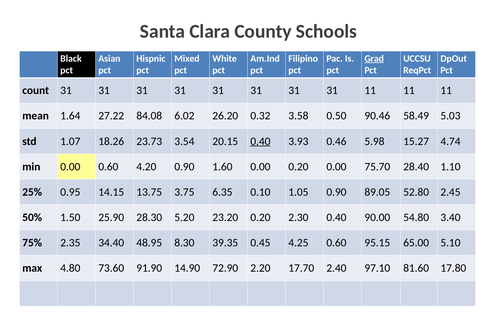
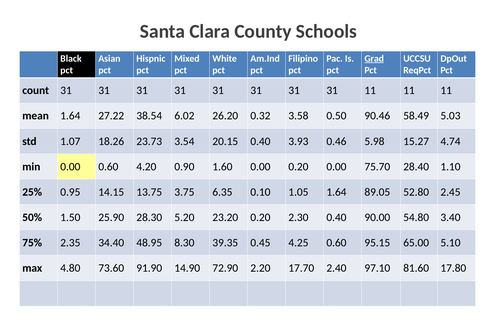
84.08: 84.08 -> 38.54 (149, 116)
0.40 underline: present -> none (260, 141)
1.05 0.90: 0.90 -> 1.64 (336, 192)
